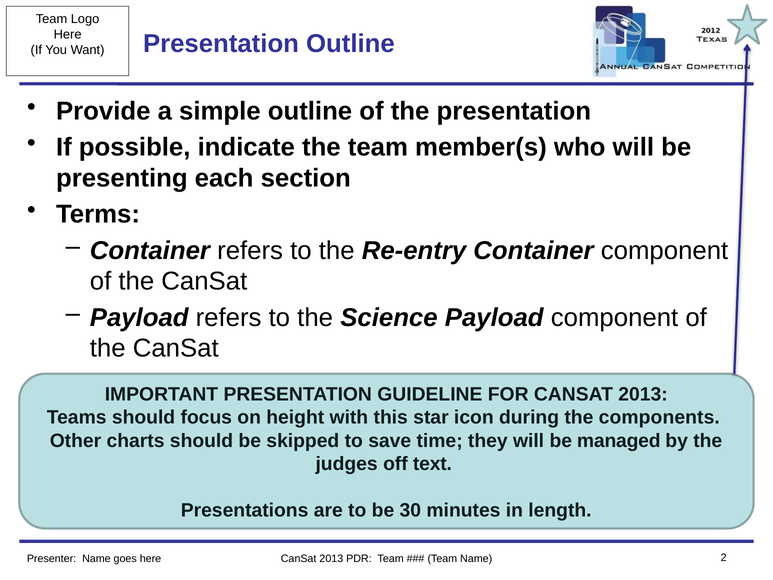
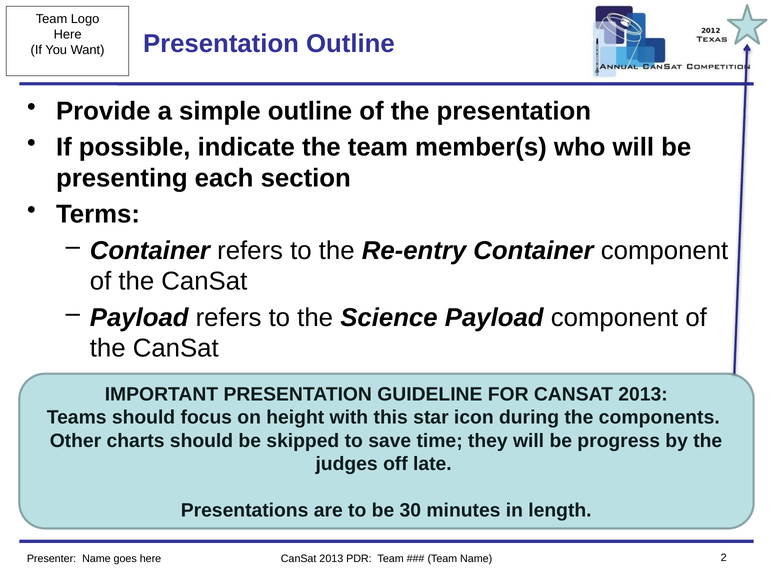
managed: managed -> progress (619, 441)
text: text -> late (432, 464)
